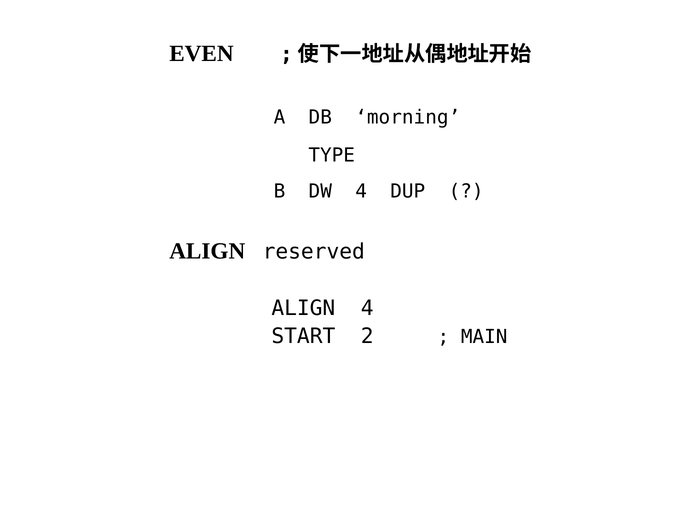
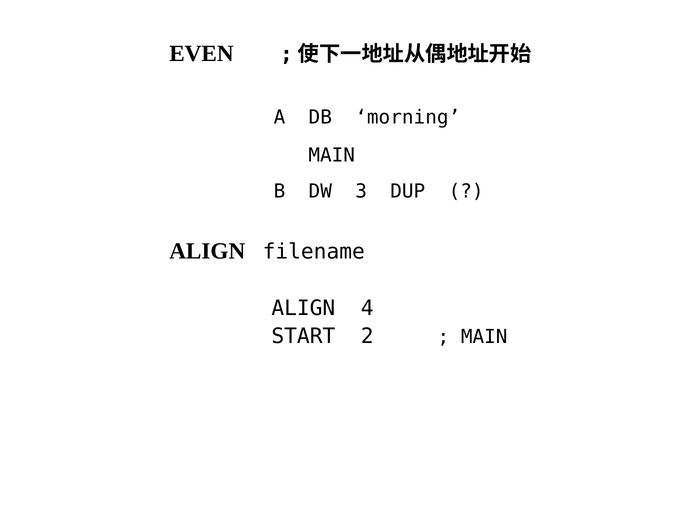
TYPE: TYPE -> MAIN (332, 156)
DW 4: 4 -> 3 (361, 191)
reserved: reserved -> filename (314, 252)
